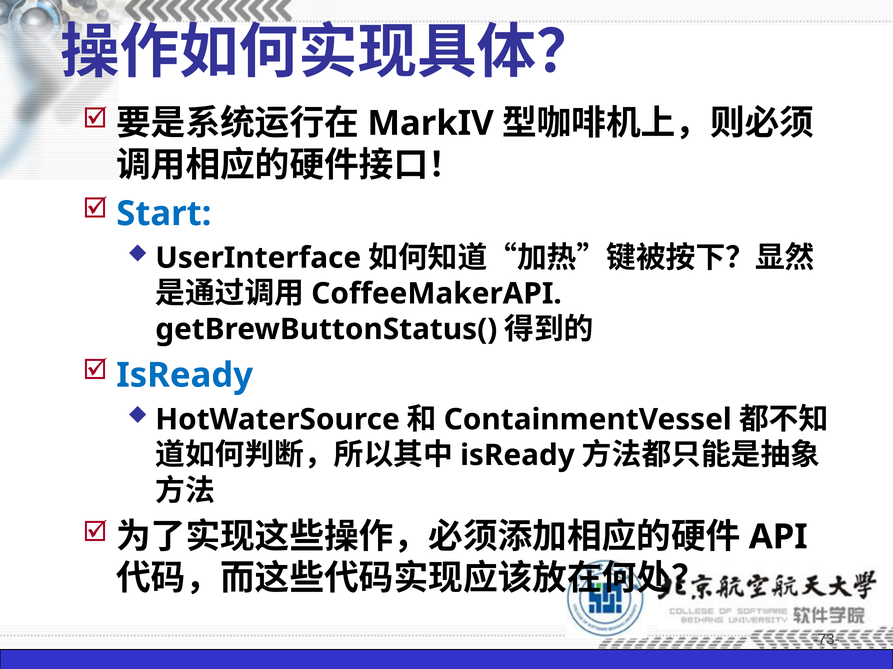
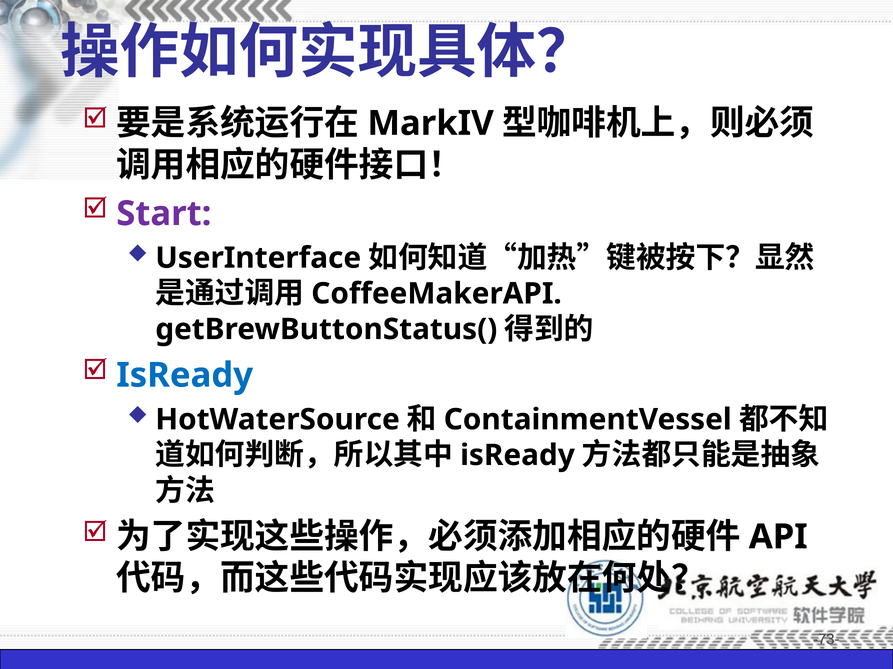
Start colour: blue -> purple (164, 214)
